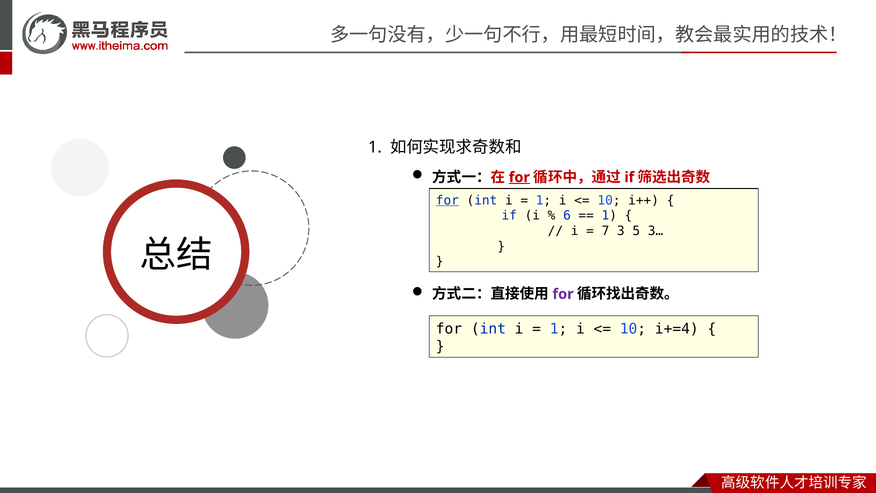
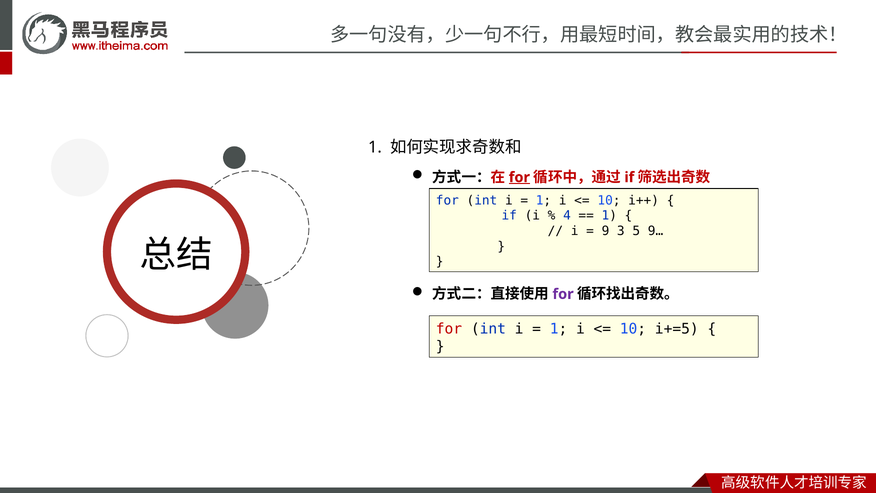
for underline: present -> none (447, 200)
6: 6 -> 4 (567, 216)
7: 7 -> 9 (606, 231)
3…: 3… -> 9… (656, 231)
for colour: black -> red (449, 329)
i+=4: i+=4 -> i+=5 (677, 329)
